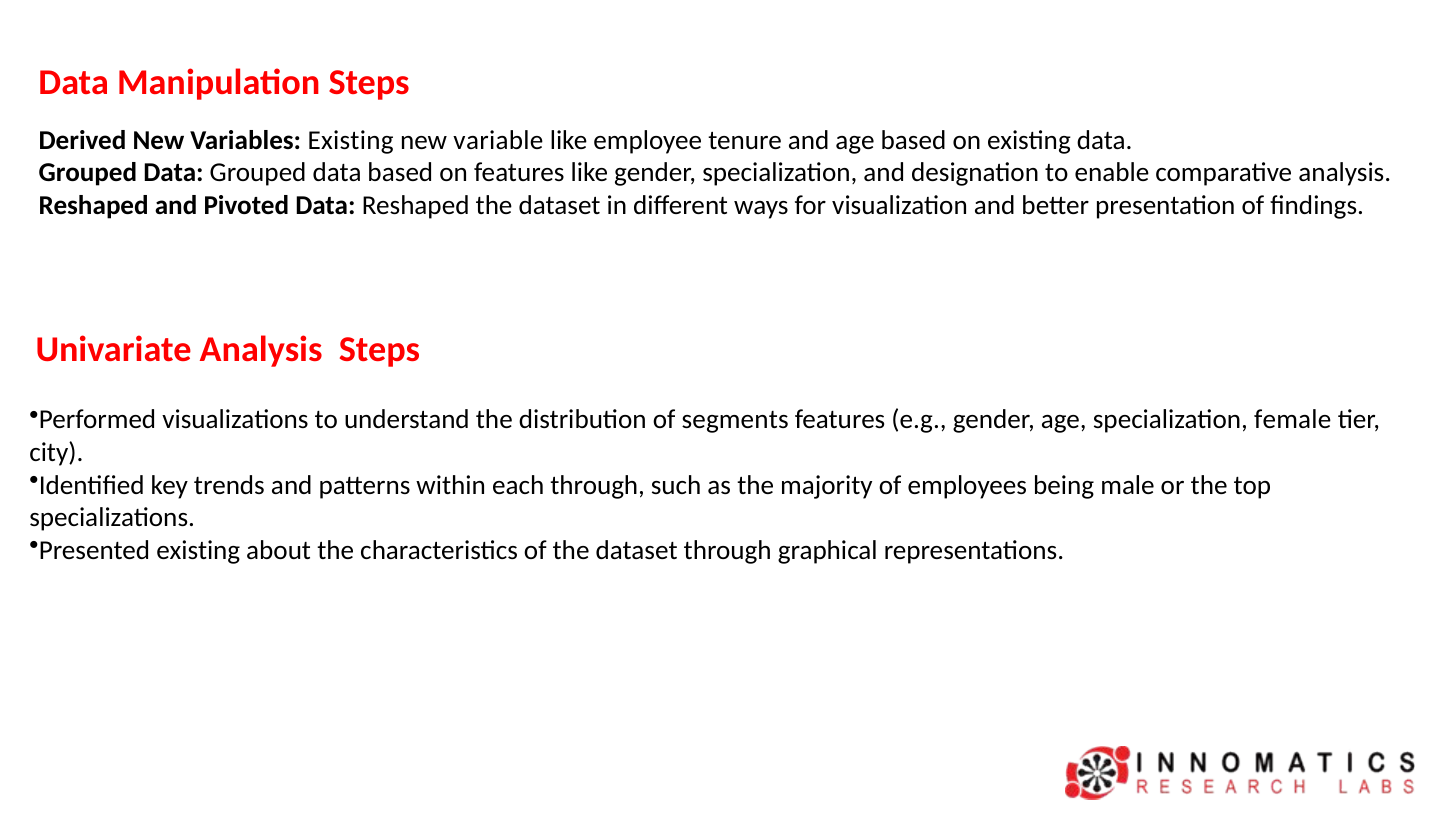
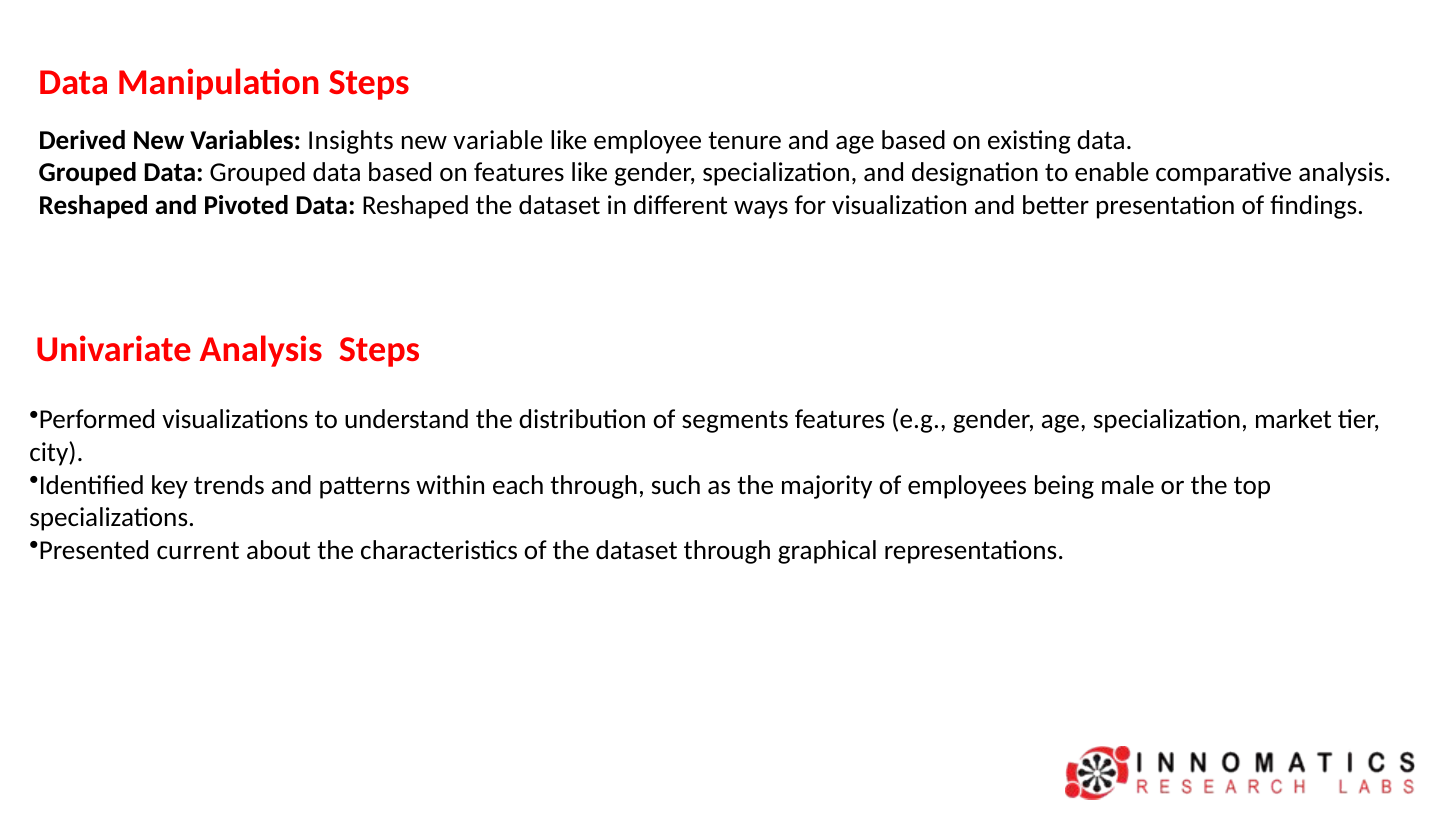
Variables Existing: Existing -> Insights (351, 140)
female: female -> market (1293, 420)
Presented existing: existing -> current (198, 550)
